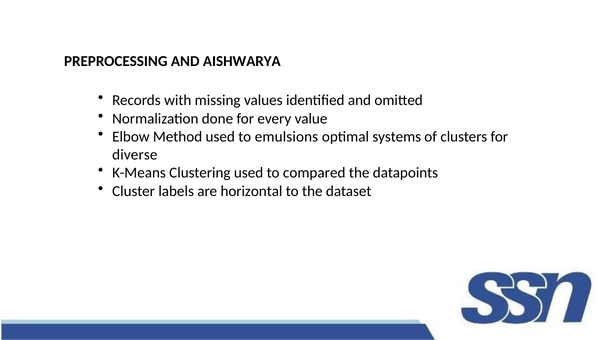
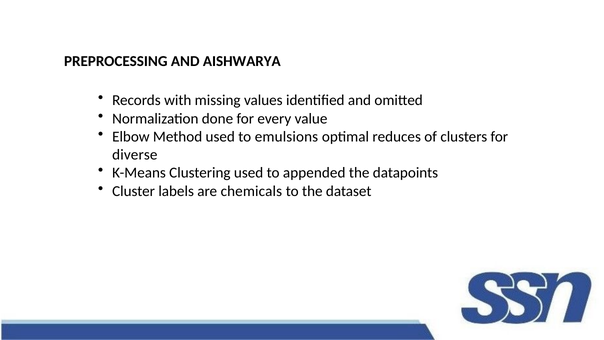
systems: systems -> reduces (397, 137)
compared: compared -> appended (314, 173)
horizontal: horizontal -> chemicals (251, 191)
